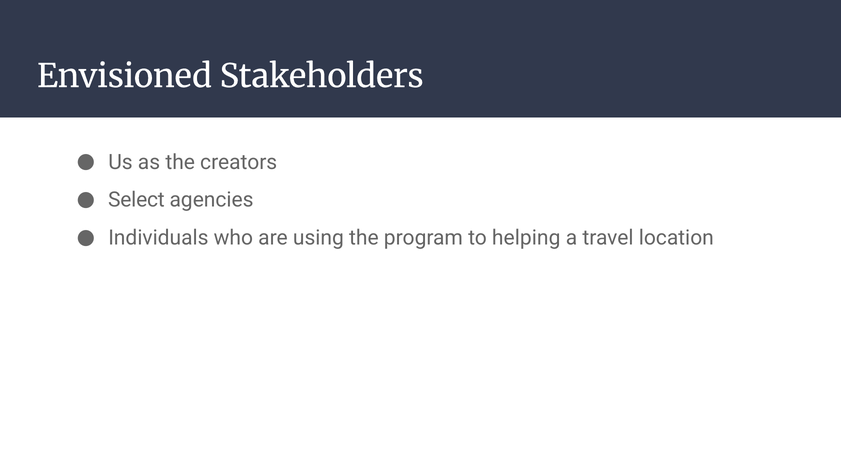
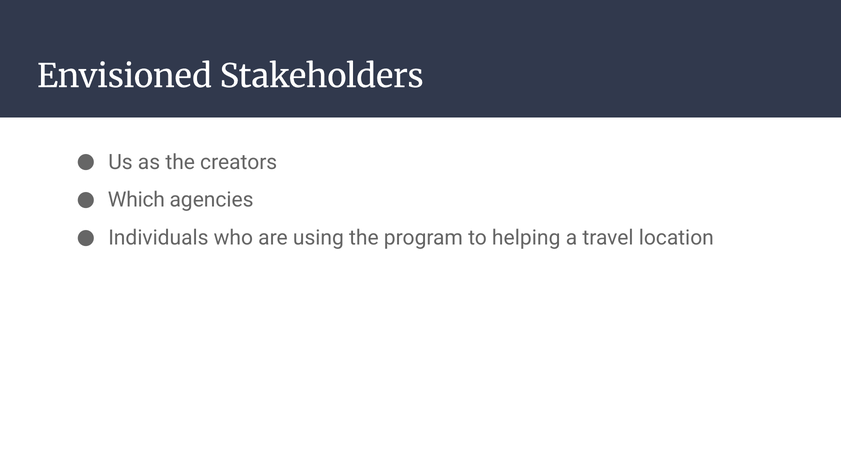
Select: Select -> Which (136, 200)
